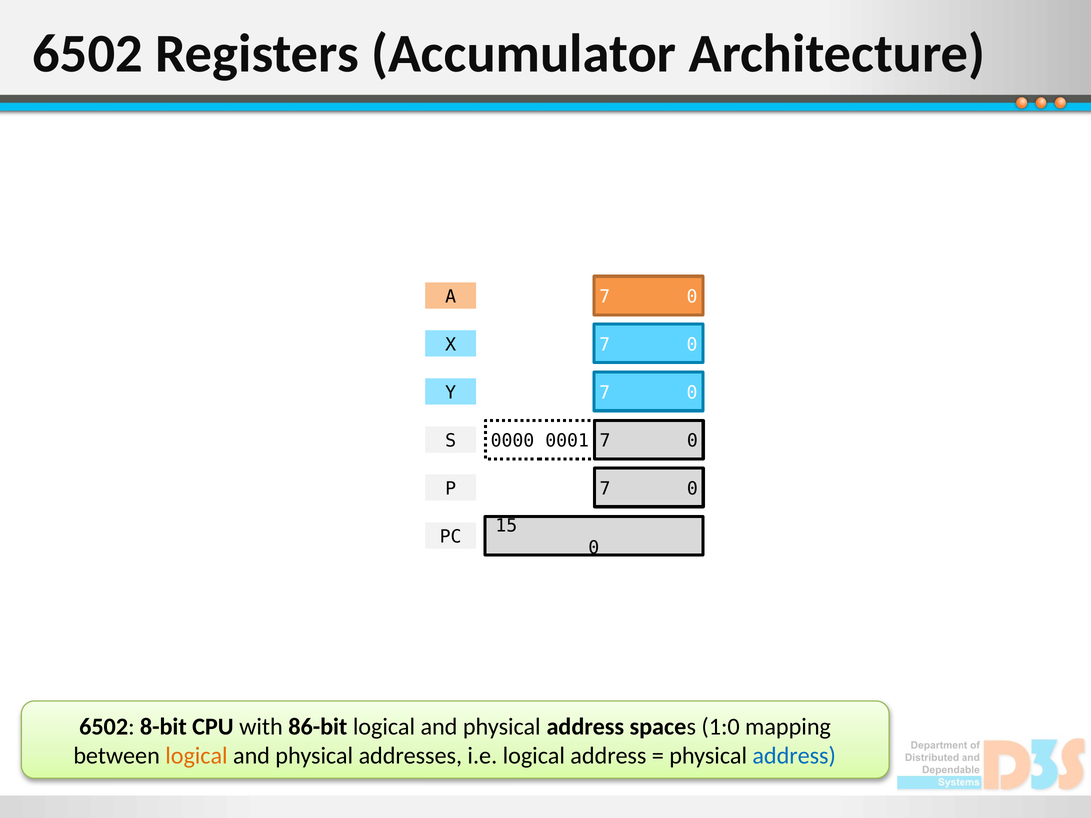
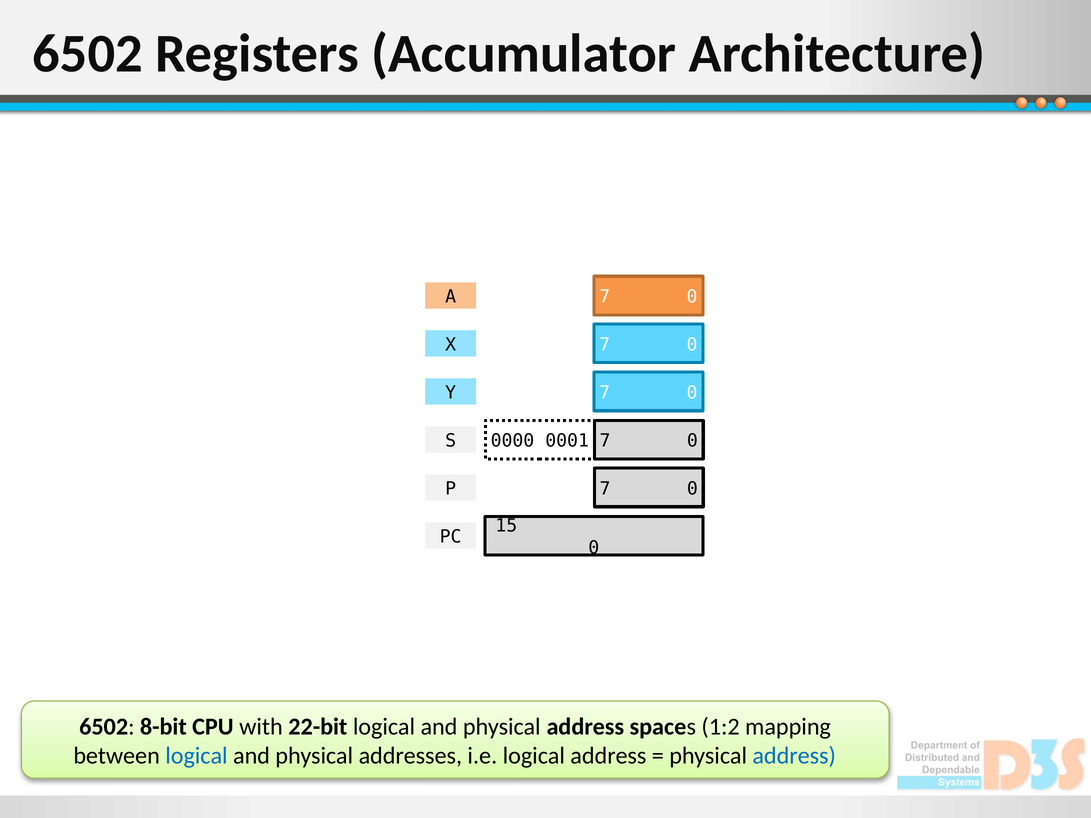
86-bit: 86-bit -> 22-bit (318, 727)
1:0: 1:0 -> 1:2 (721, 727)
logical colour: orange -> blue (196, 756)
